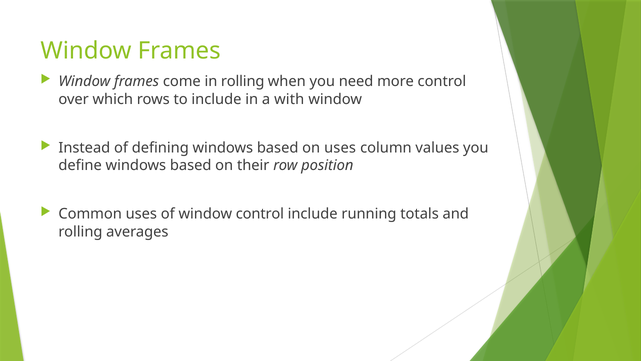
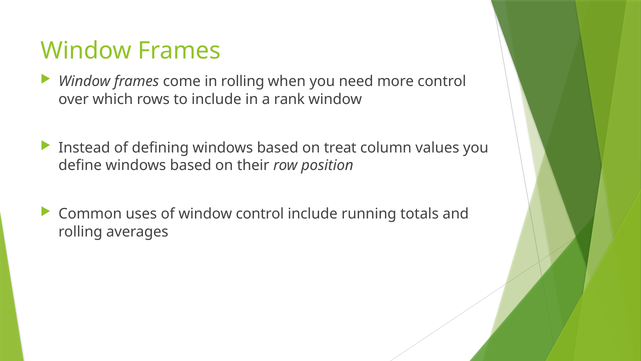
with: with -> rank (289, 99)
on uses: uses -> treat (340, 148)
